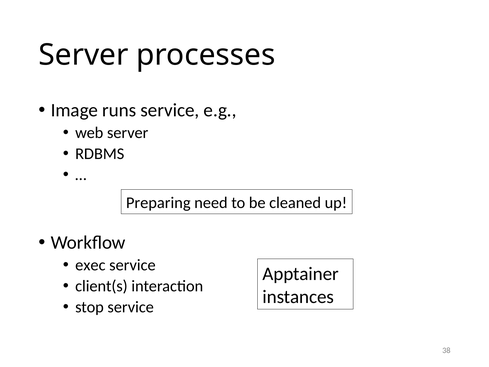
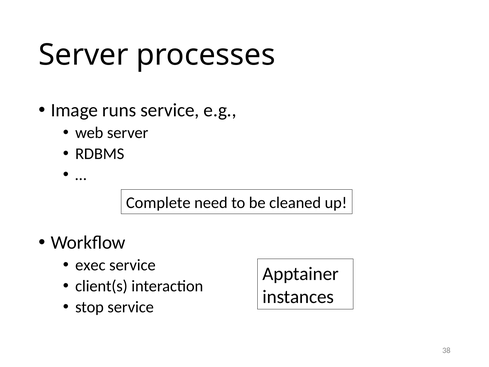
Preparing: Preparing -> Complete (158, 203)
